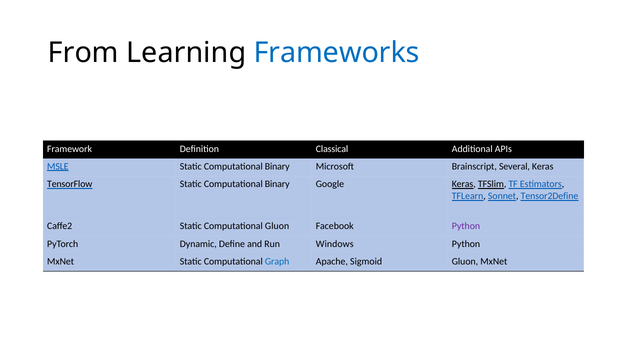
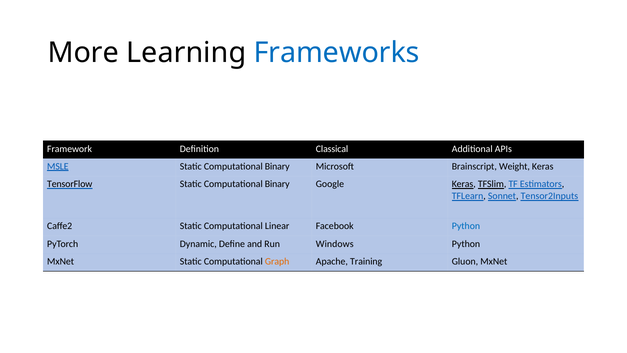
From: From -> More (83, 53)
Several: Several -> Weight (514, 166)
Tensor2Define: Tensor2Define -> Tensor2Inputs (549, 196)
Computational Gluon: Gluon -> Linear (277, 226)
Python colour: purple -> blue (466, 226)
Graph colour: blue -> orange (277, 261)
Sigmoid: Sigmoid -> Training (366, 261)
